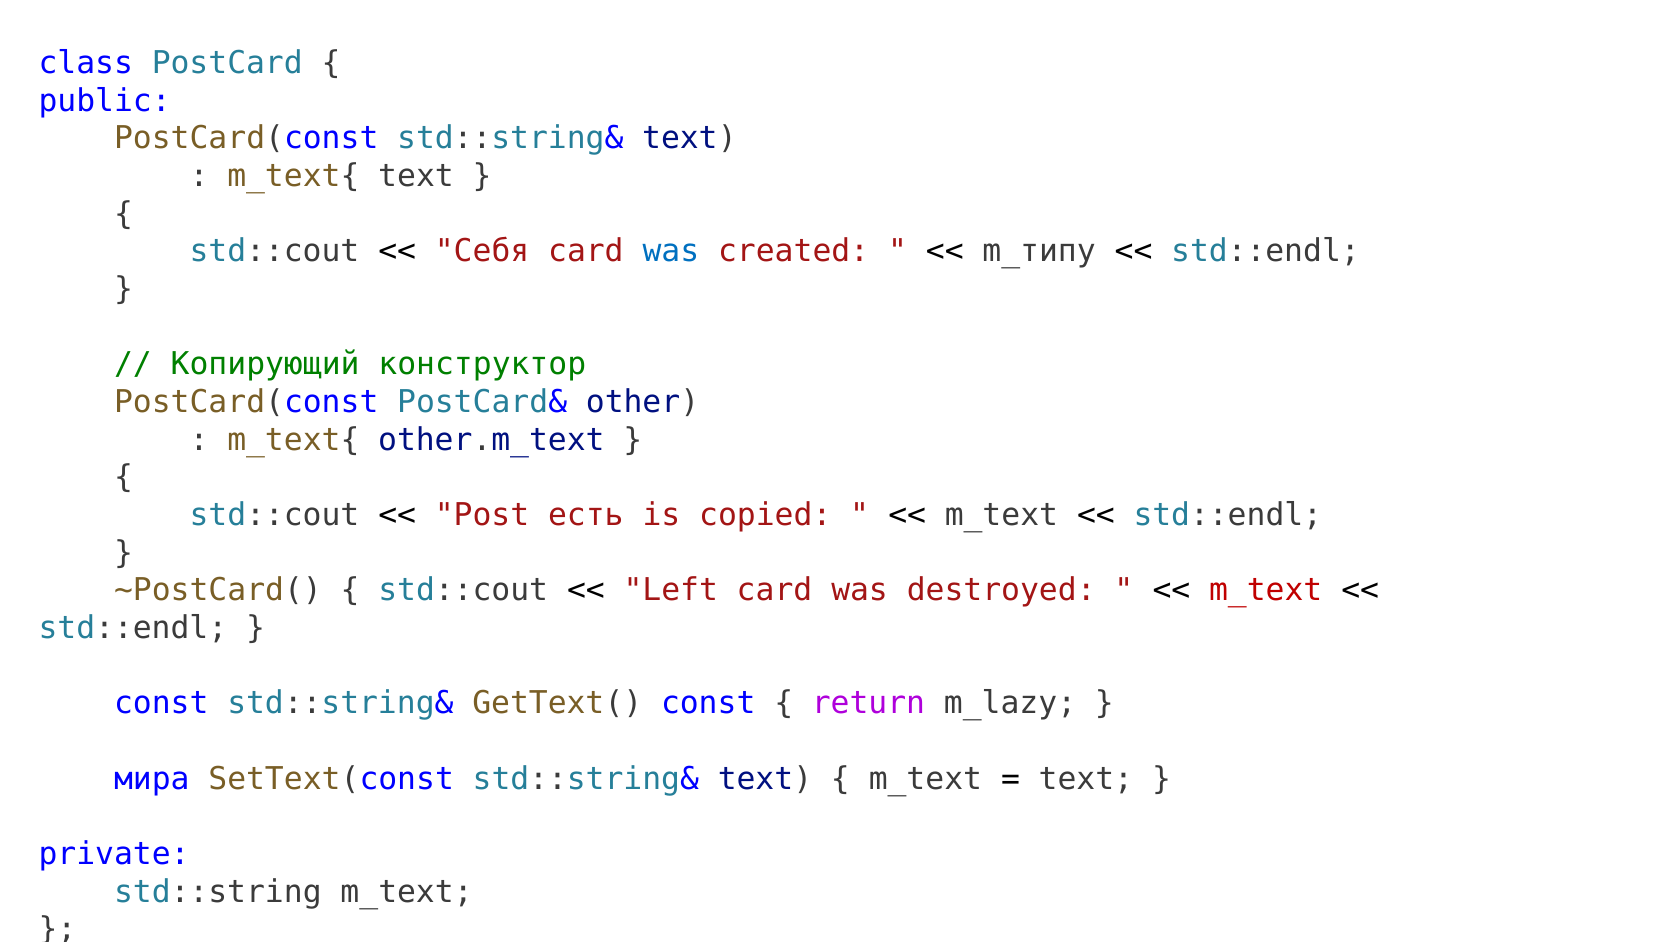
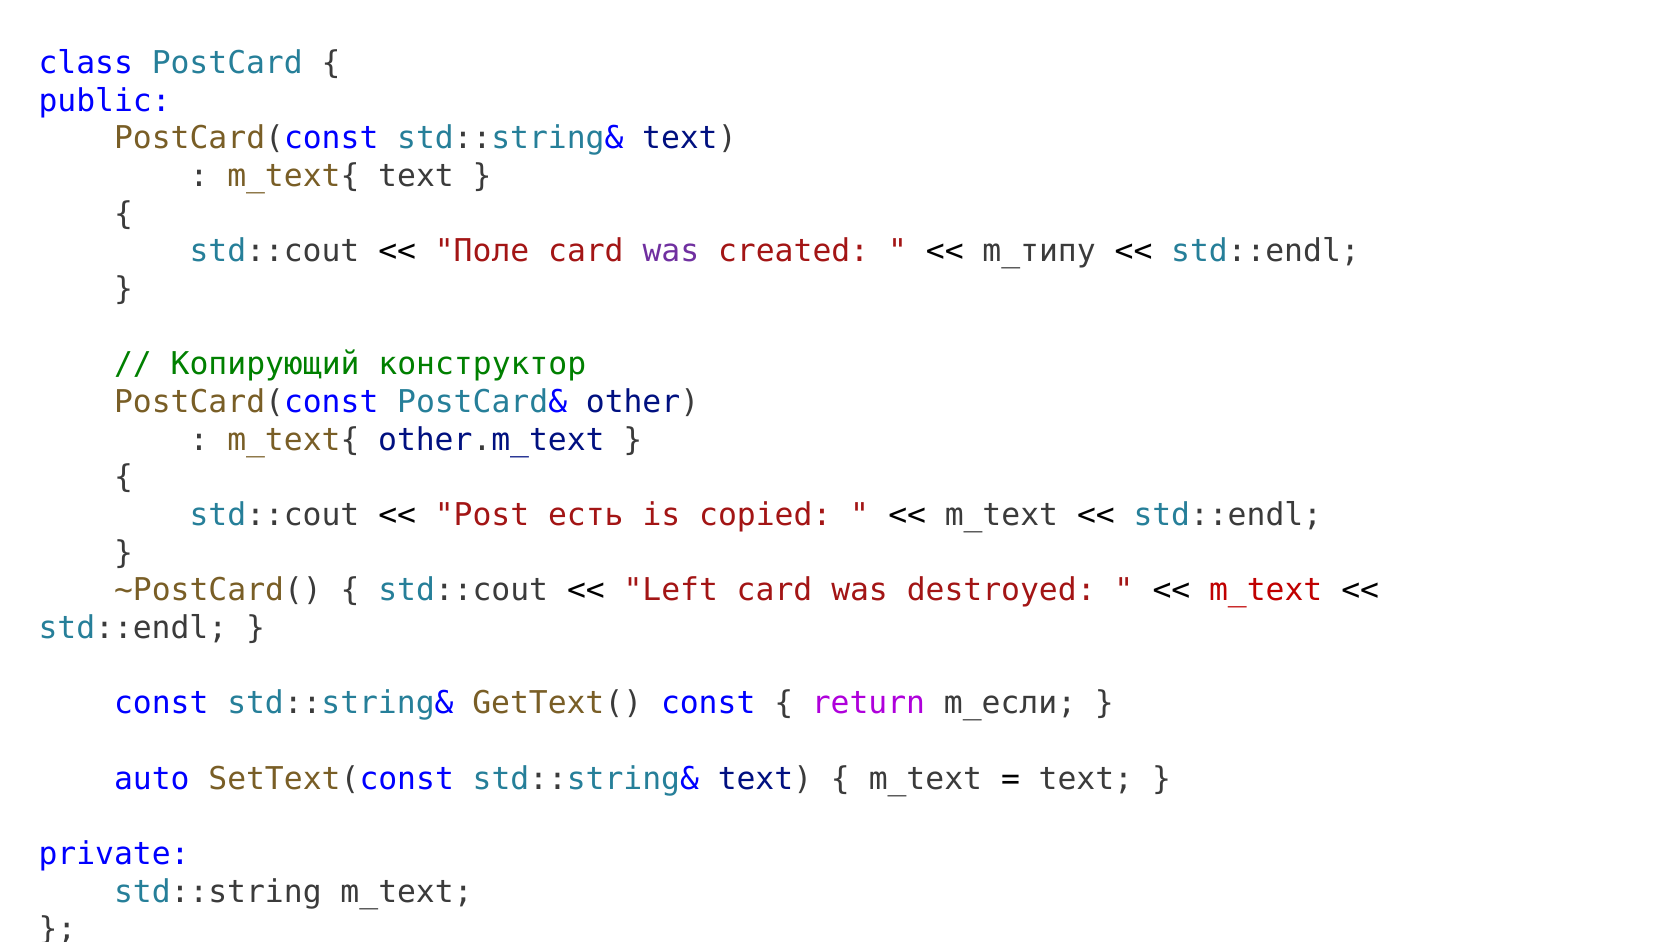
Себя: Себя -> Поле (482, 251)
was colour: blue -> purple (671, 251)
m_lazy: m_lazy -> m_если (1010, 703)
мира: мира -> auto (152, 779)
